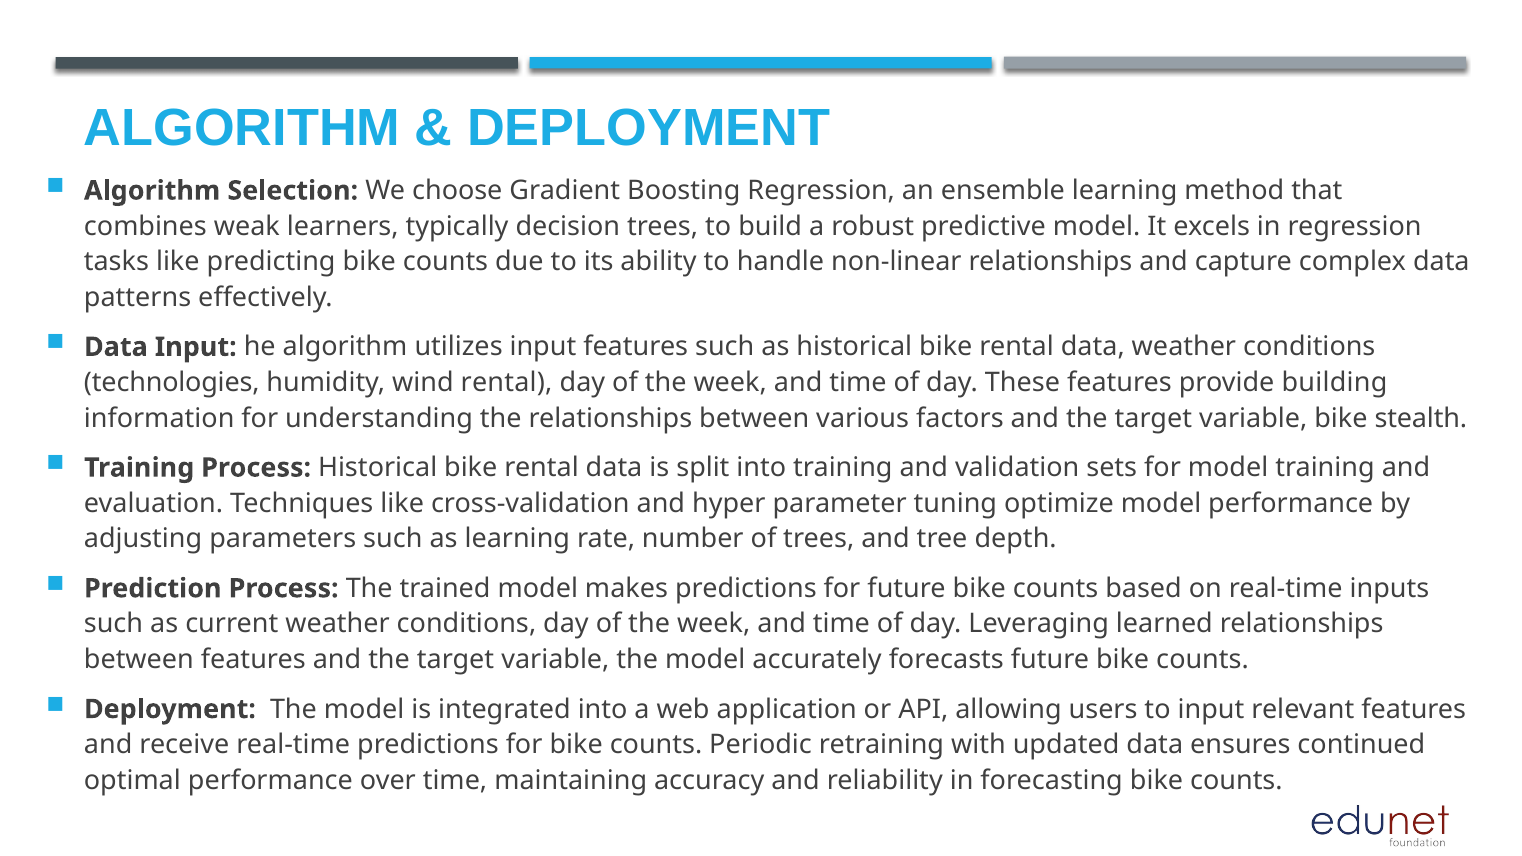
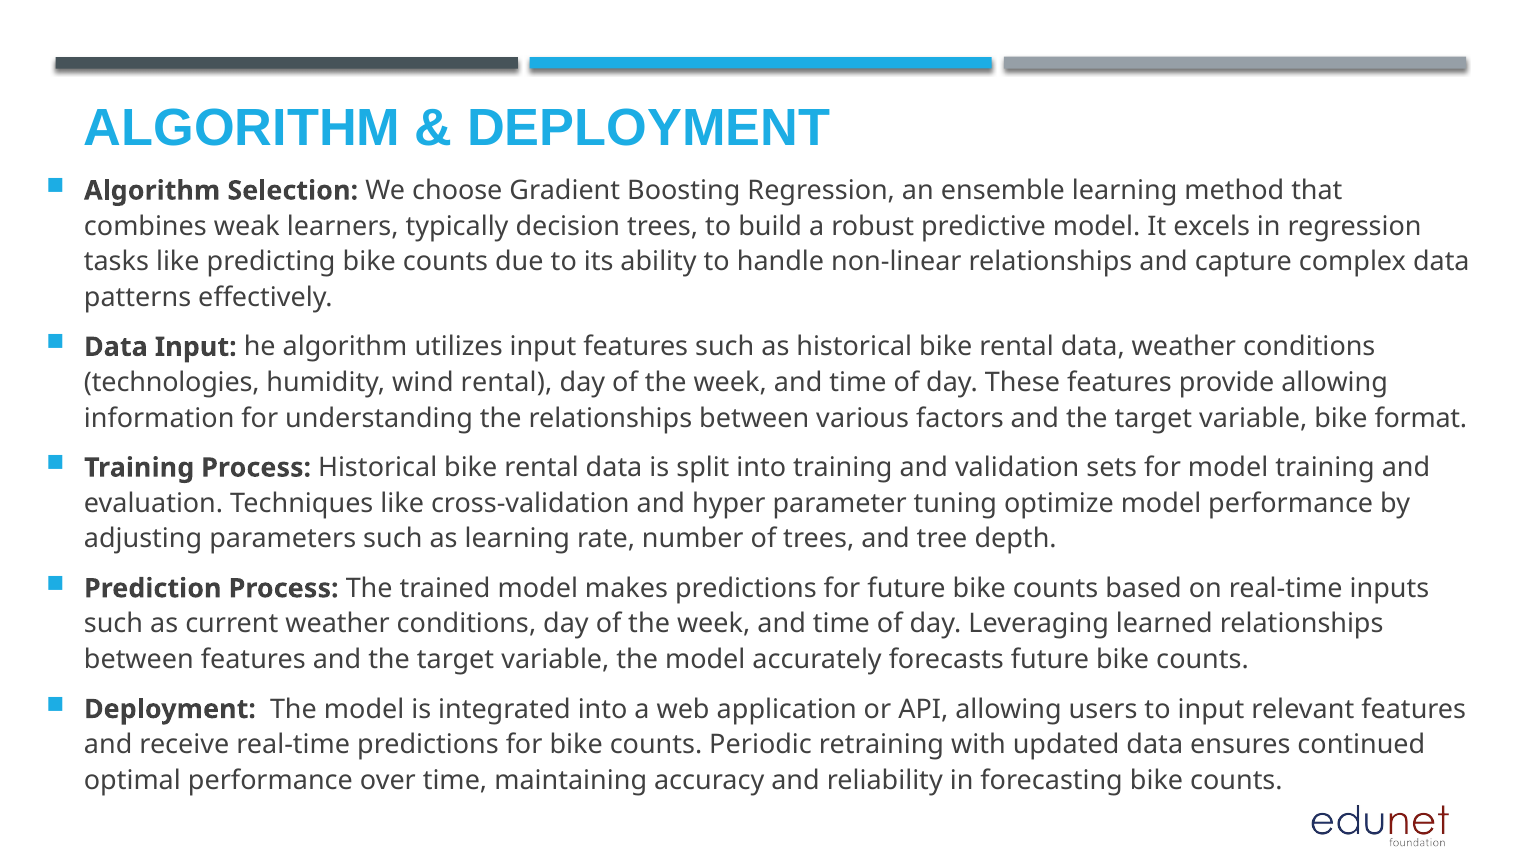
provide building: building -> allowing (1335, 383)
stealth: stealth -> format (1421, 418)
